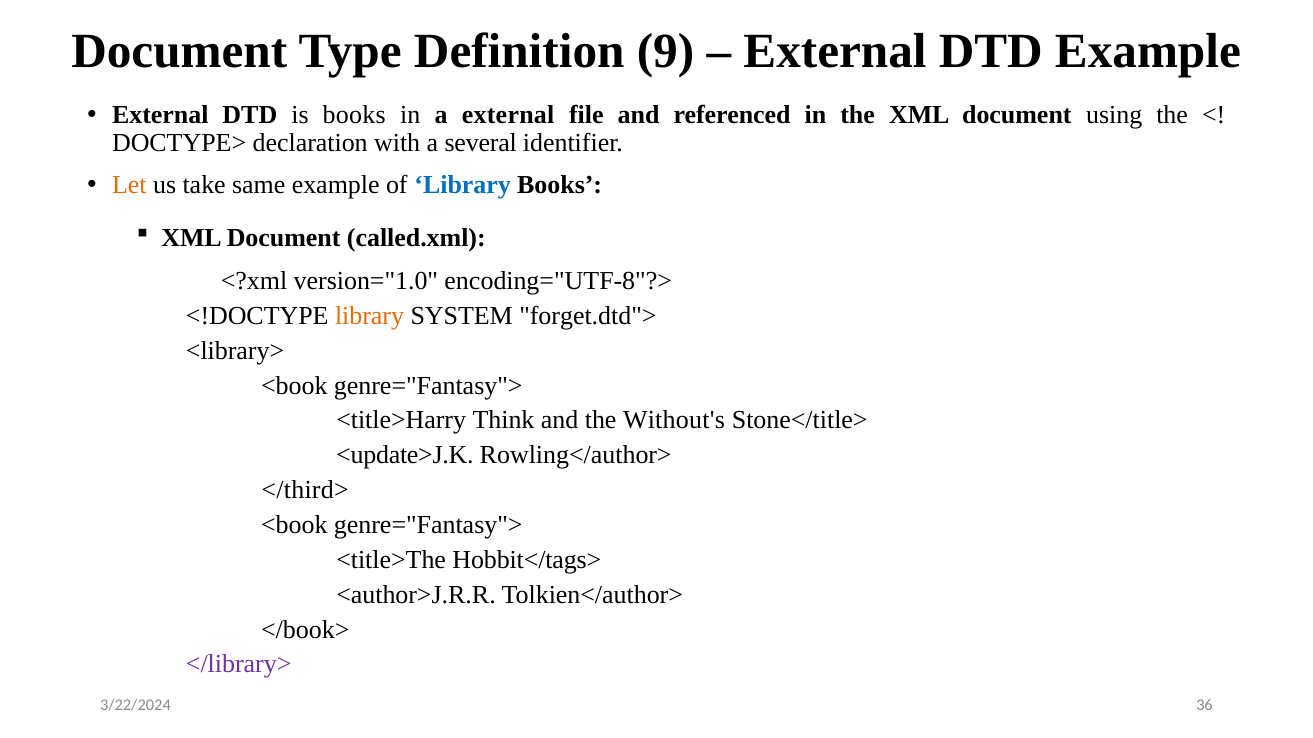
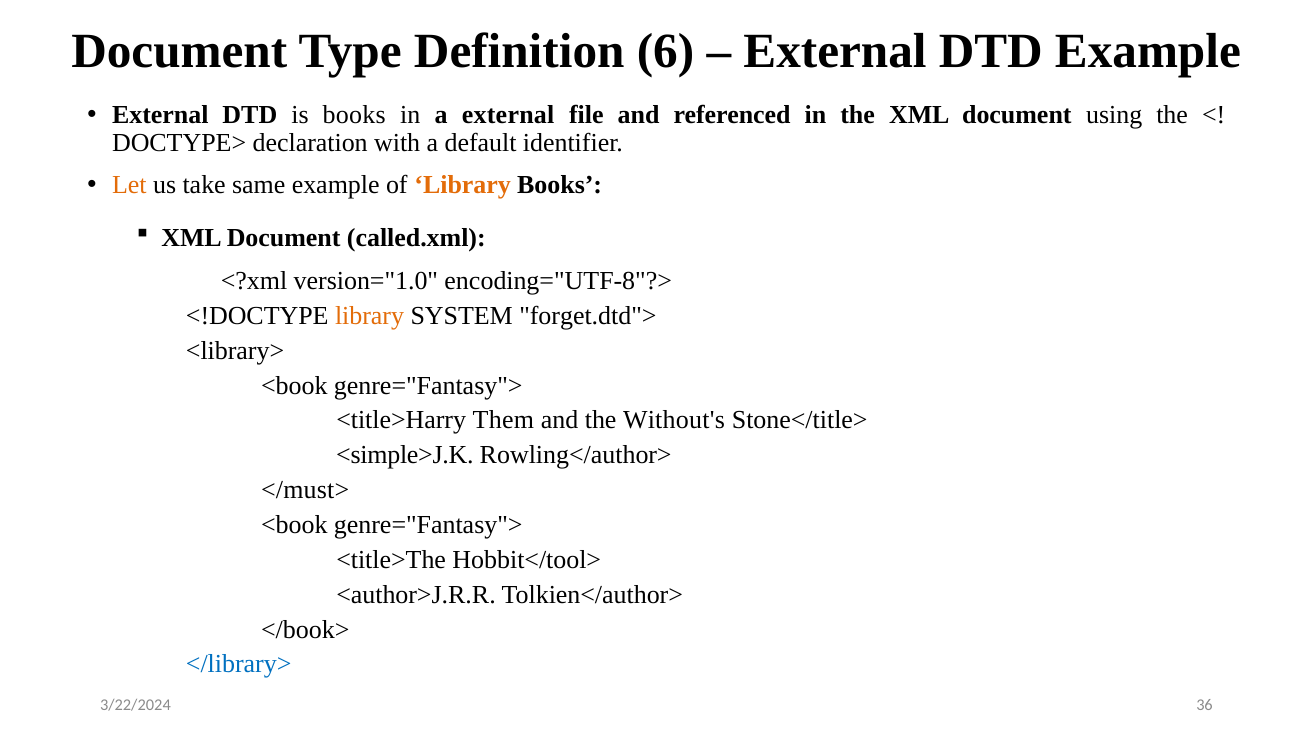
9: 9 -> 6 (666, 52)
several: several -> default (481, 143)
Library colour: blue -> orange (463, 185)
Think: Think -> Them (503, 421)
<update>J.K: <update>J.K -> <simple>J.K (405, 456)
</third>: </third> -> </must> (305, 490)
Hobbit</tags>: Hobbit</tags> -> Hobbit</tool> (527, 560)
</library> colour: purple -> blue (239, 665)
